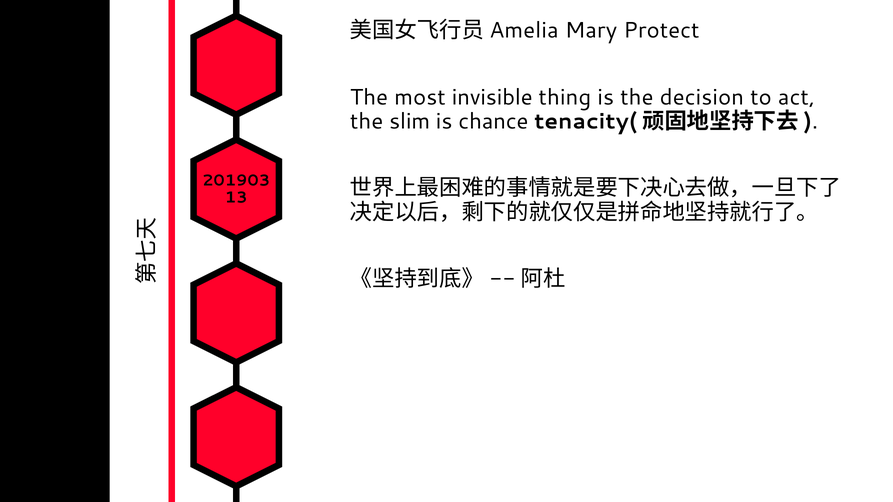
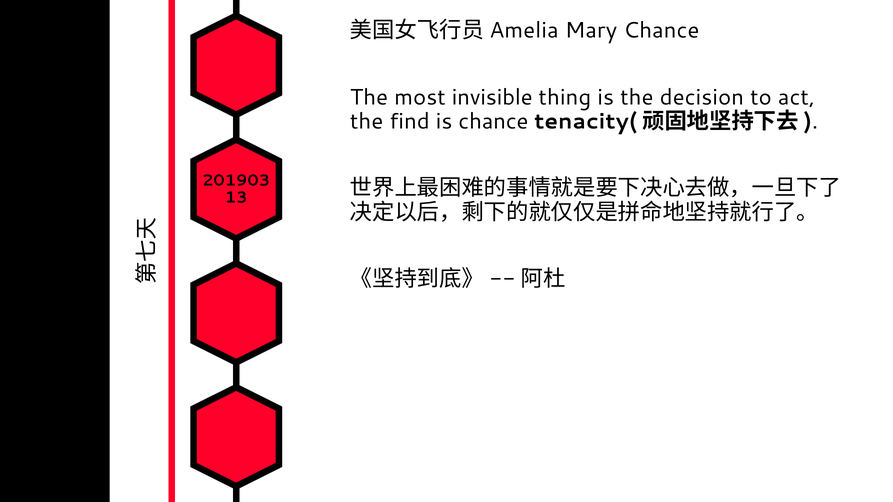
Mary Protect: Protect -> Chance (661, 30)
slim: slim -> find (410, 121)
